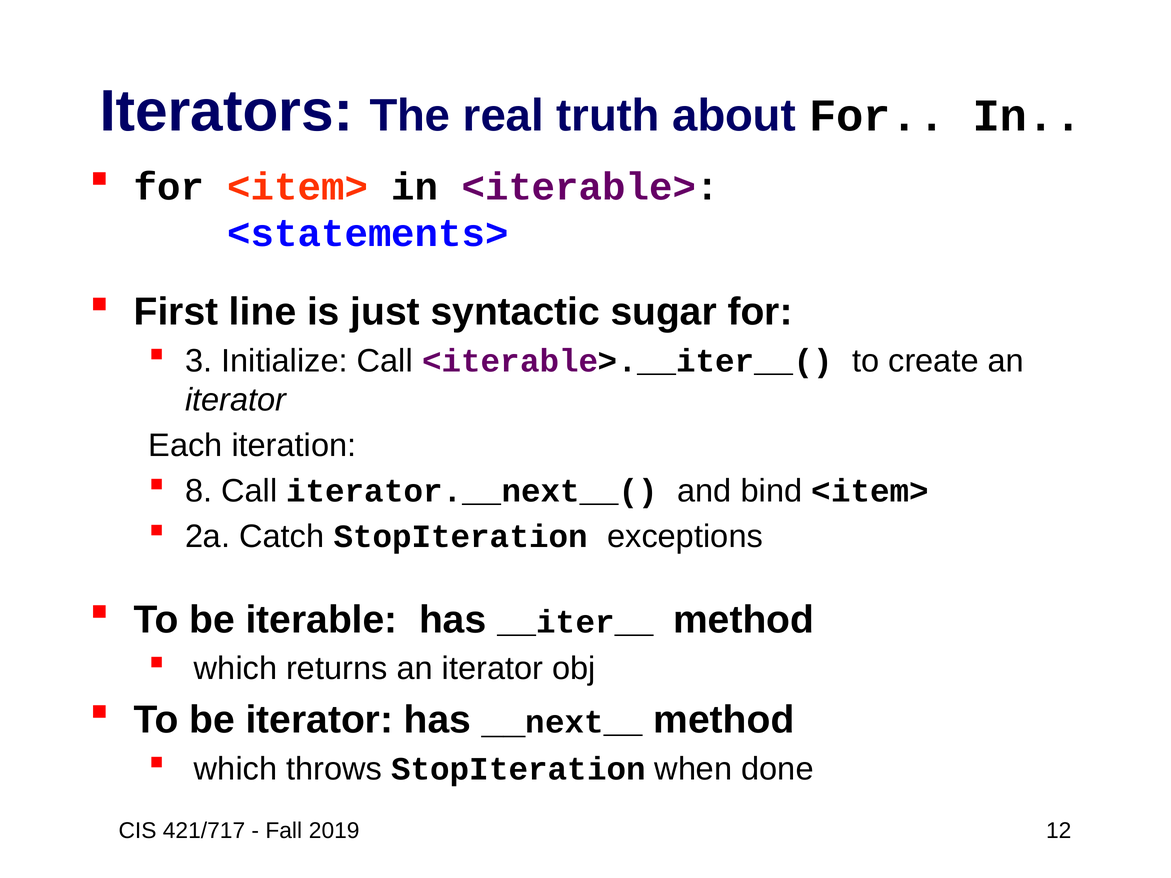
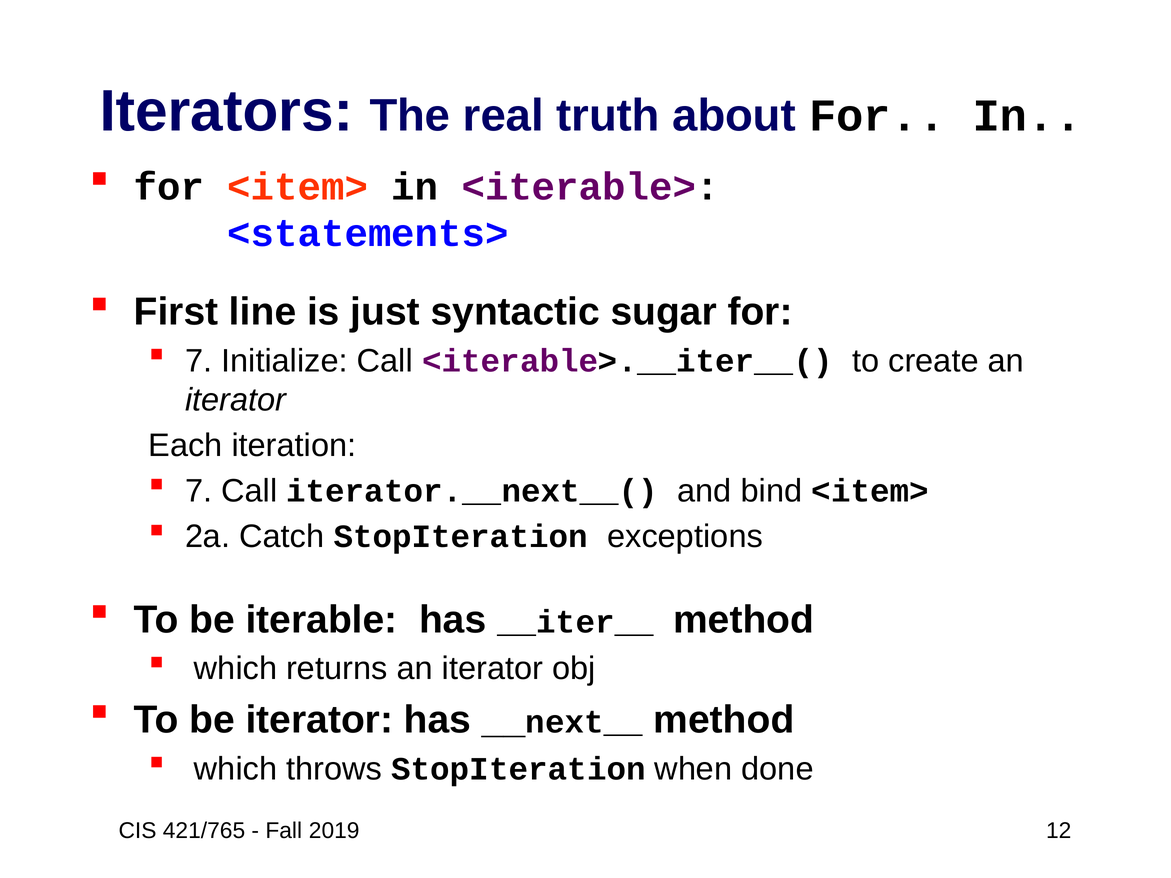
3: 3 -> 7 (199, 361)
8: 8 -> 7 (199, 491)
421/717: 421/717 -> 421/765 (204, 831)
